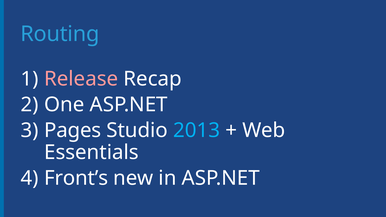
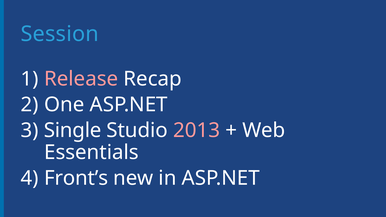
Routing: Routing -> Session (60, 34)
Pages: Pages -> Single (73, 130)
2013 colour: light blue -> pink (197, 130)
